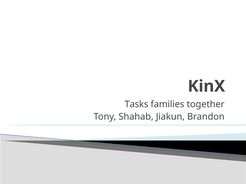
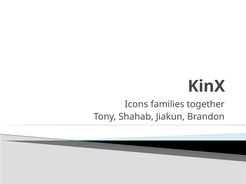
Tasks: Tasks -> Icons (136, 105)
